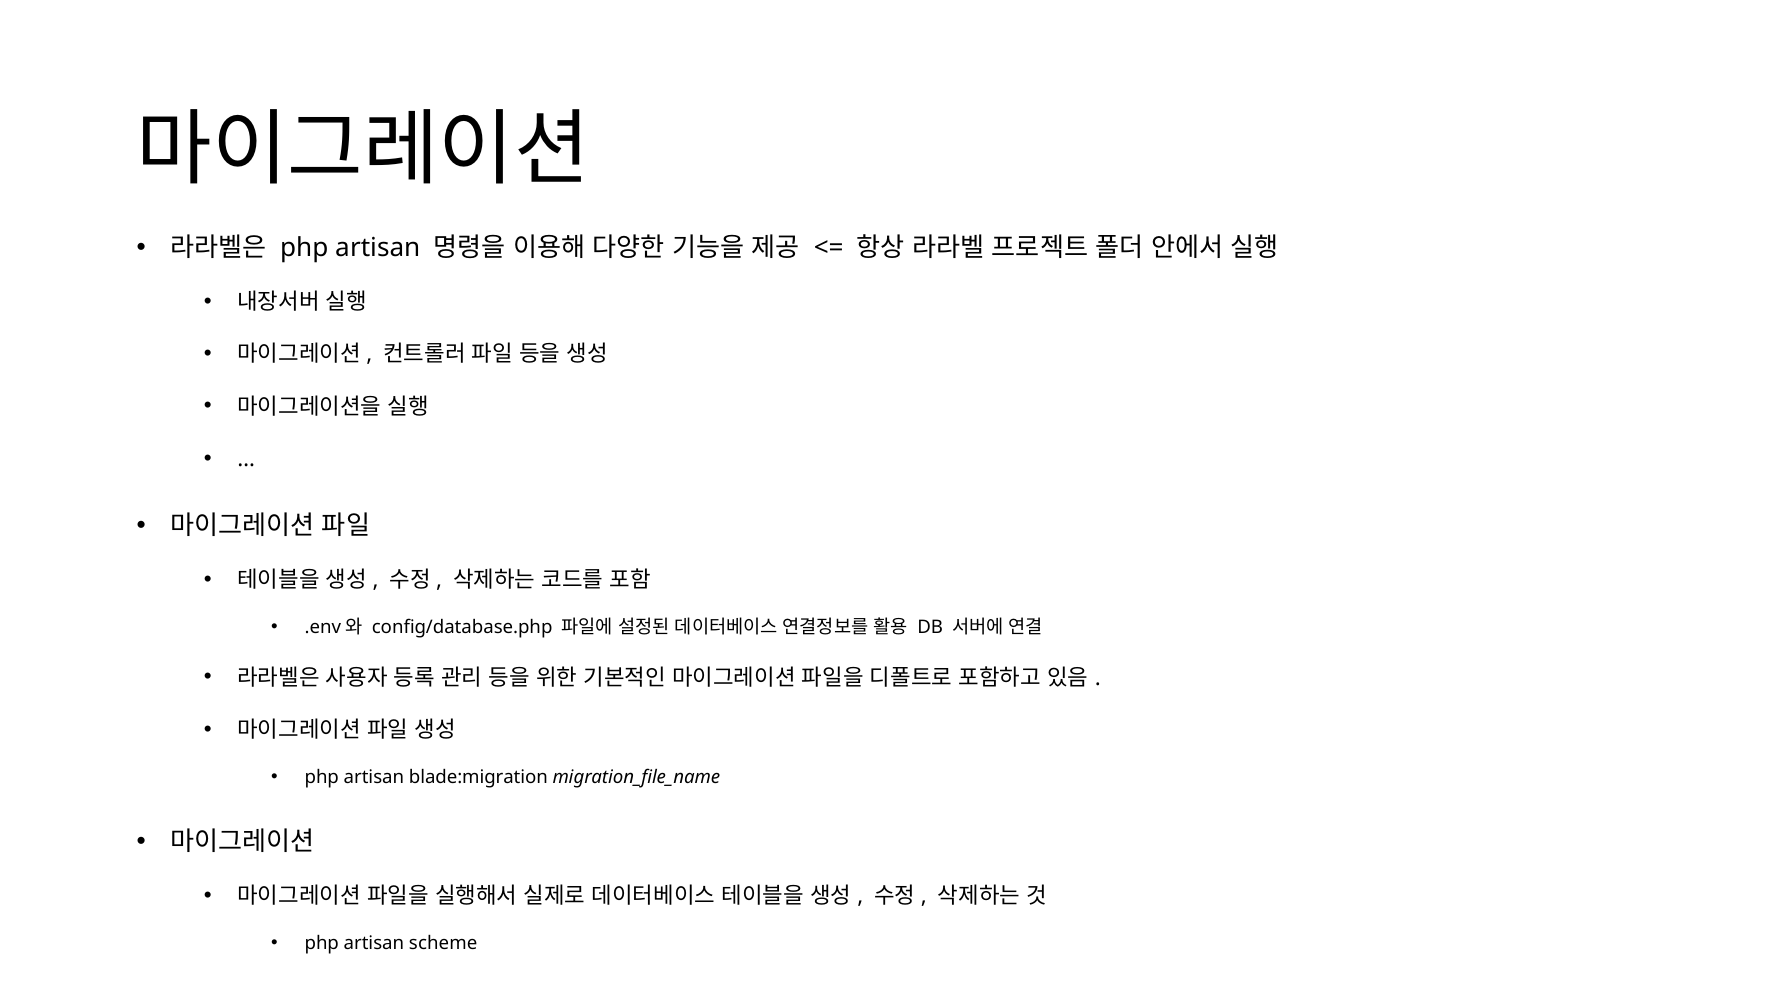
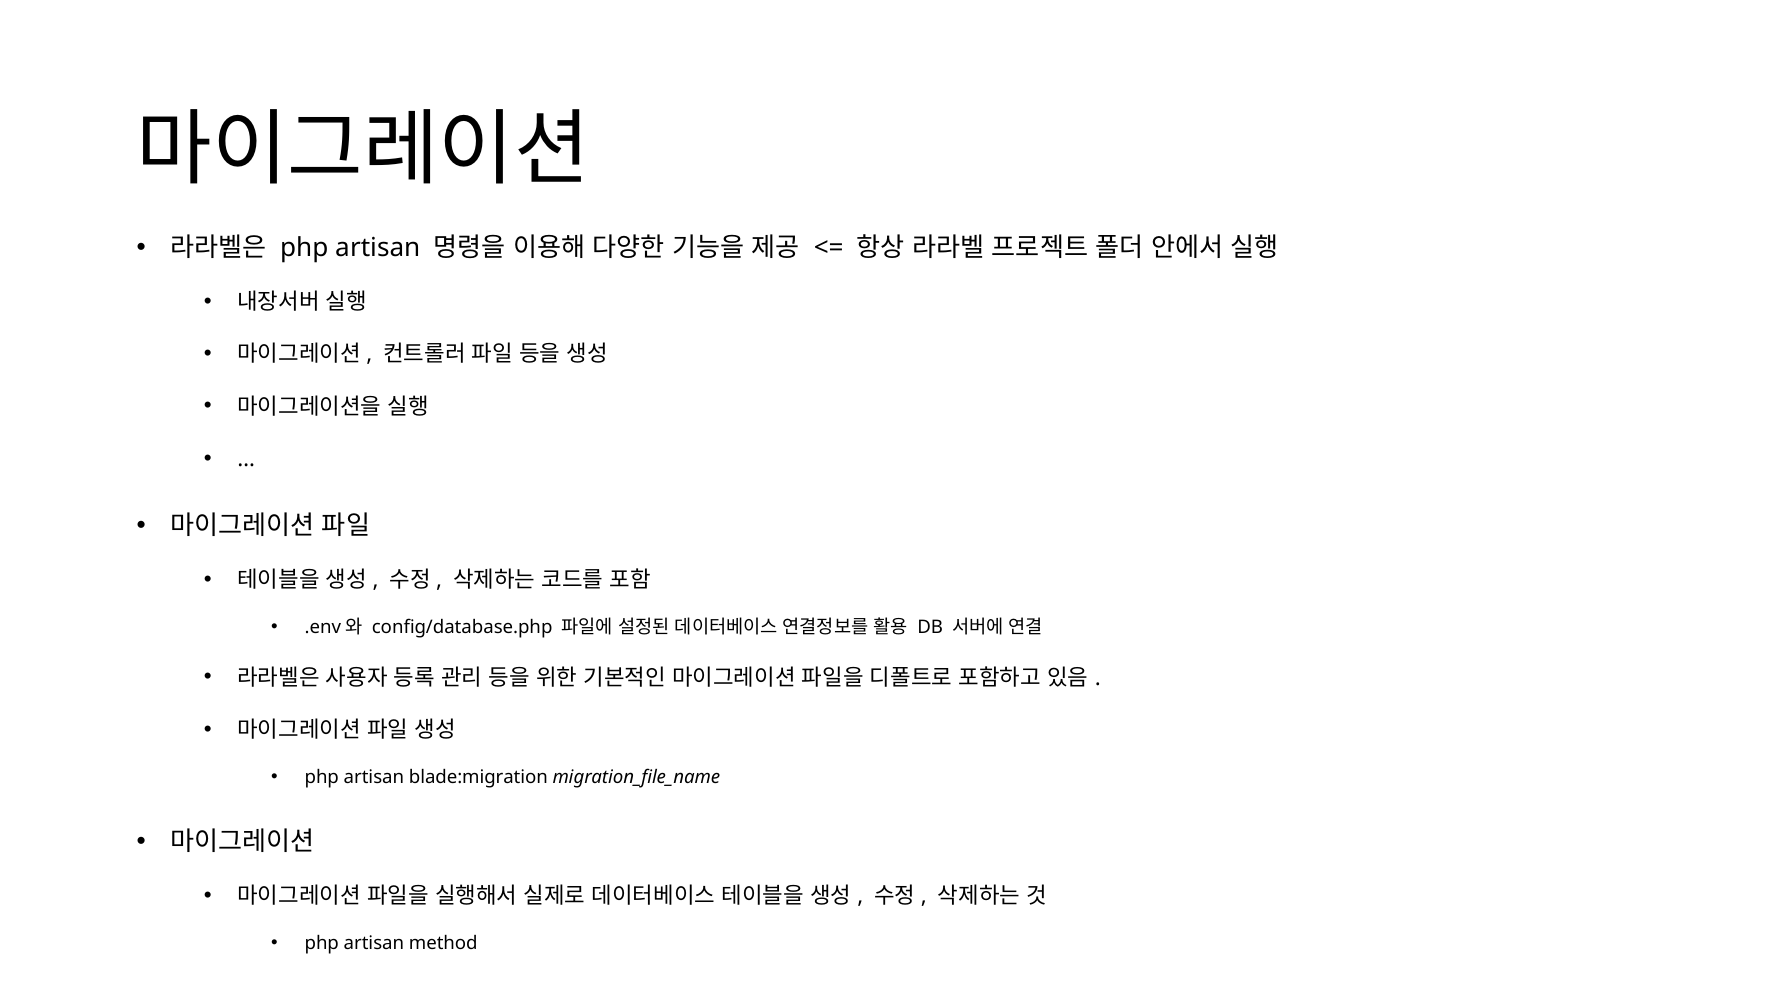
scheme: scheme -> method (443, 943)
